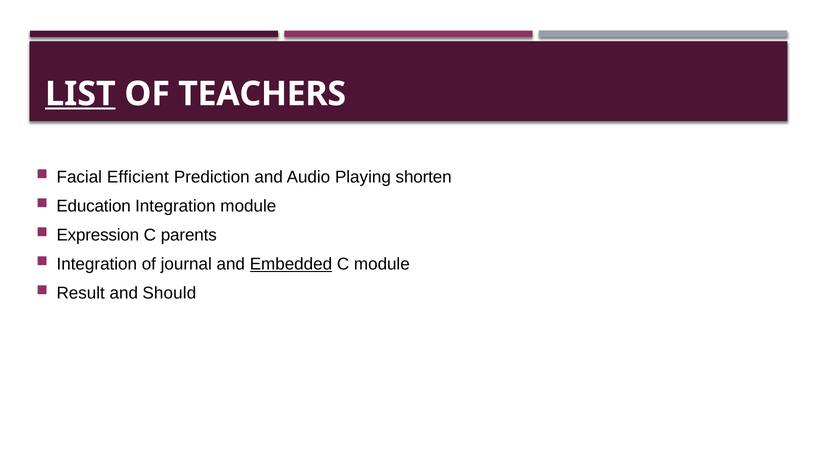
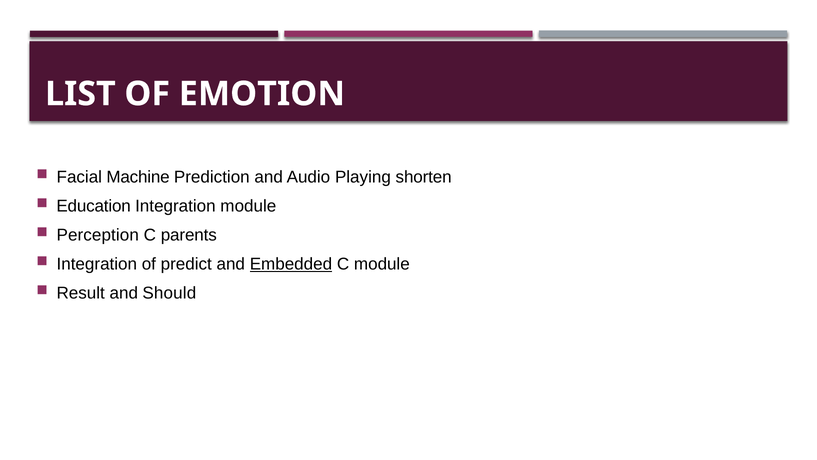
LIST underline: present -> none (80, 94)
TEACHERS: TEACHERS -> EMOTION (262, 94)
Efficient: Efficient -> Machine (138, 177)
Expression: Expression -> Perception (98, 235)
journal: journal -> predict (186, 264)
